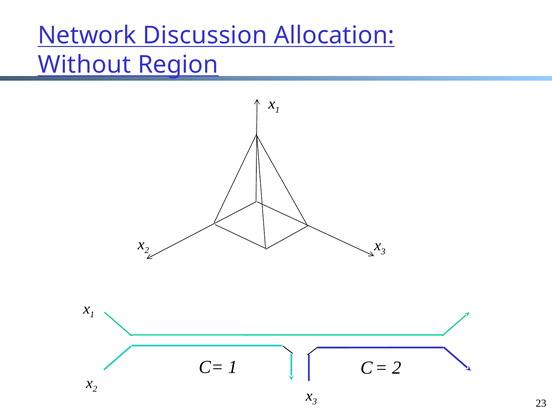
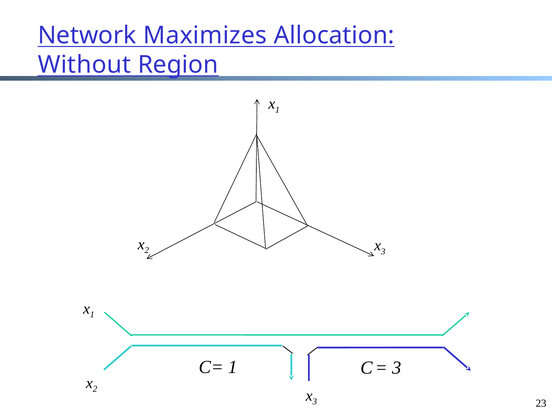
Discussion: Discussion -> Maximizes (205, 35)
2: 2 -> 3 (397, 368)
